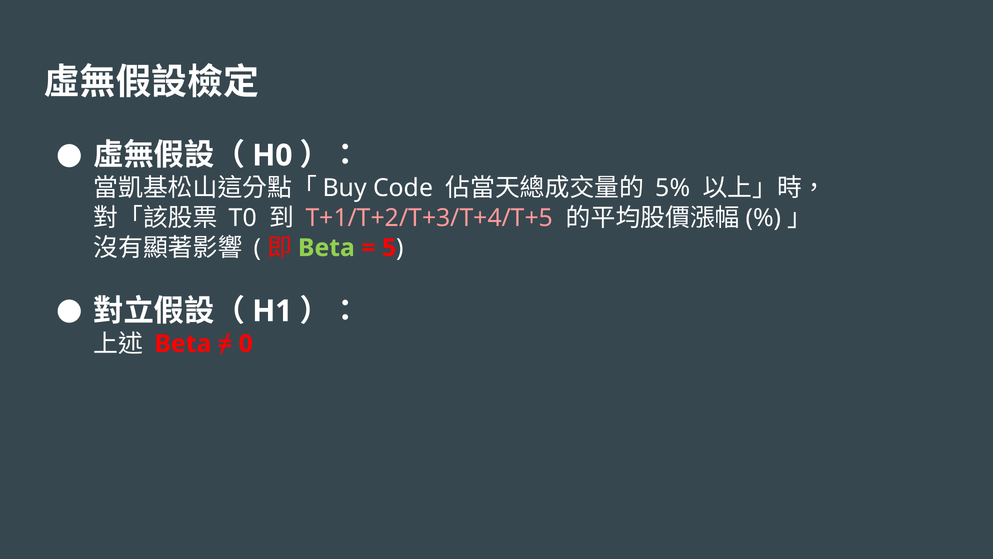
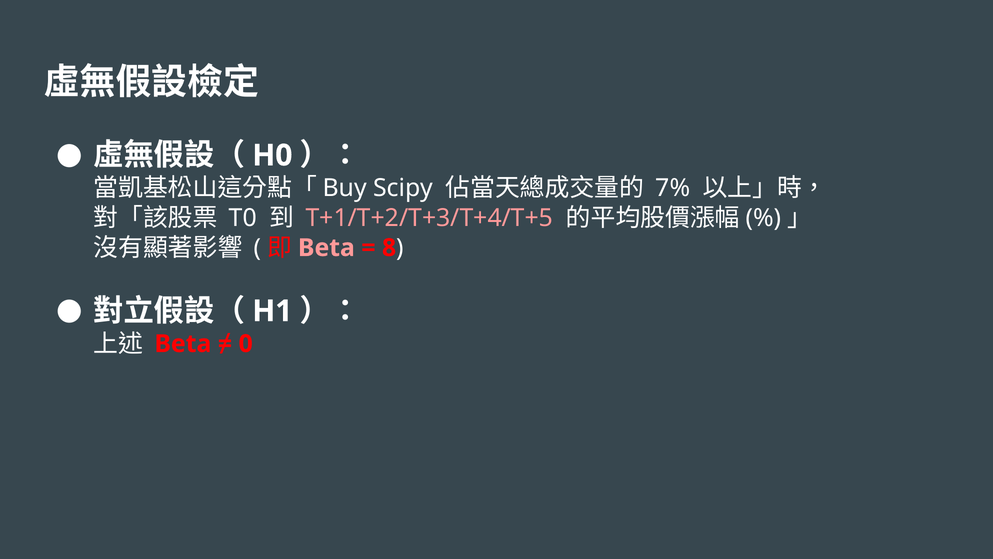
Code: Code -> Scipy (403, 188)
5%: 5% -> 7% (673, 188)
Beta colour: light green -> pink (326, 248)
5: 5 -> 8 (389, 248)
